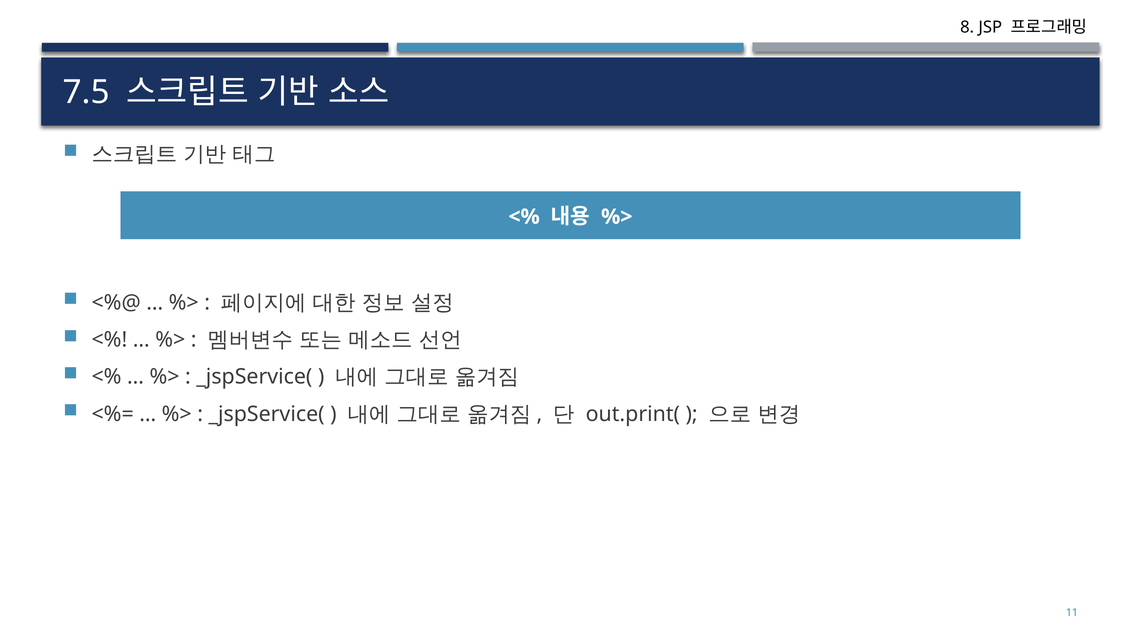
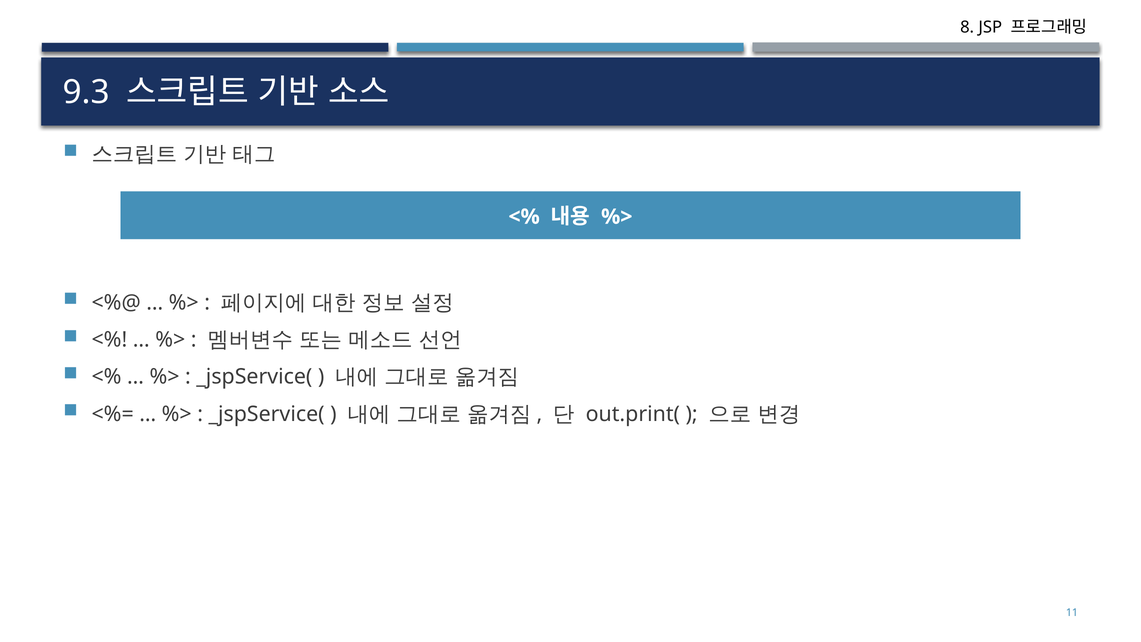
7.5: 7.5 -> 9.3 (86, 92)
